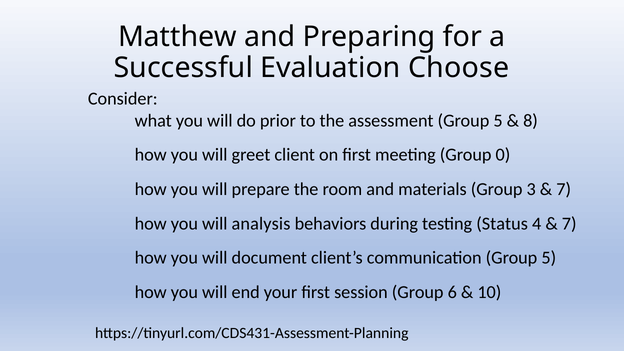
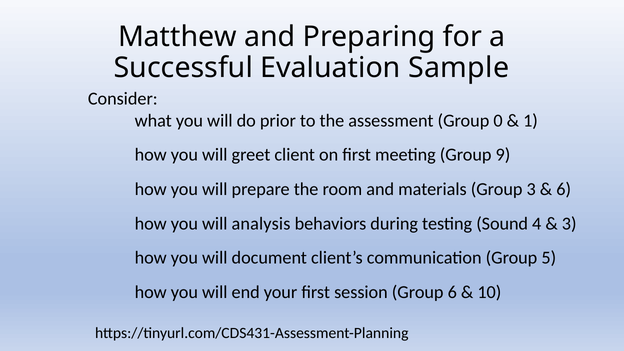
Choose: Choose -> Sample (459, 68)
assessment Group 5: 5 -> 0 (498, 121)
8: 8 -> 1 (531, 121)
0: 0 -> 9 (503, 155)
7: 7 -> 6 (564, 189)
Status: Status -> Sound (502, 224)
7: 7 -> 3 (569, 224)
